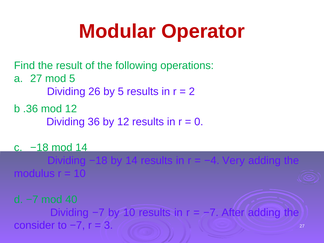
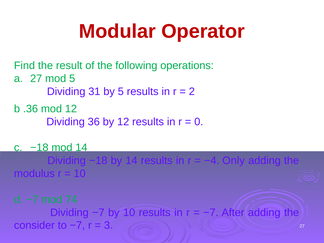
26: 26 -> 31 (94, 91)
Very: Very -> Only (234, 161)
40: 40 -> 74 (71, 199)
